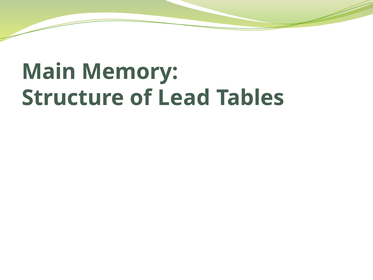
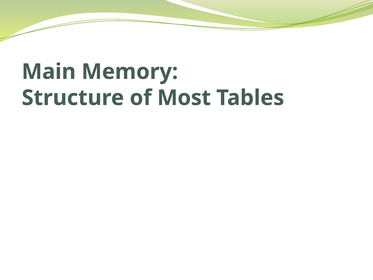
Lead: Lead -> Most (184, 98)
